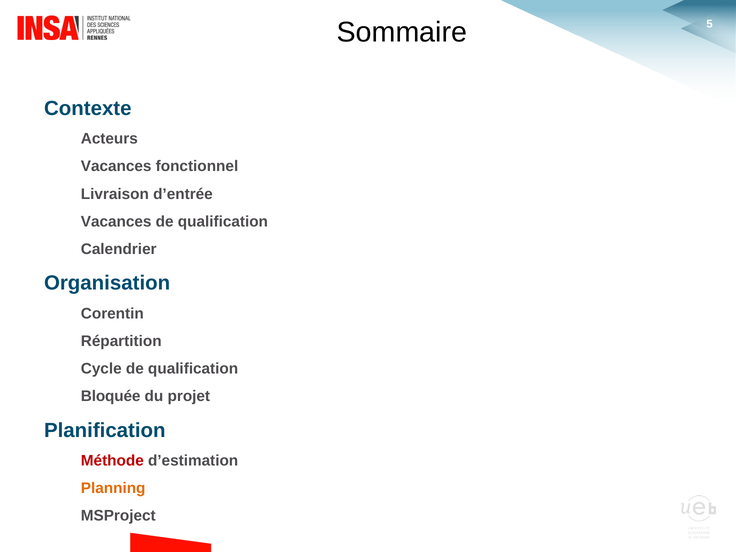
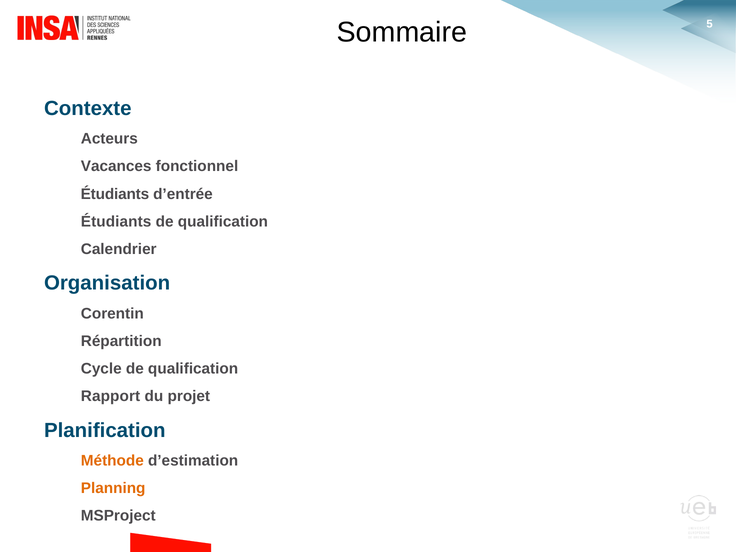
Livraison: Livraison -> Étudiants (115, 194)
Vacances: Vacances -> Étudiants (116, 222)
Bloquée: Bloquée -> Rapport (111, 396)
Méthode colour: red -> orange (112, 461)
